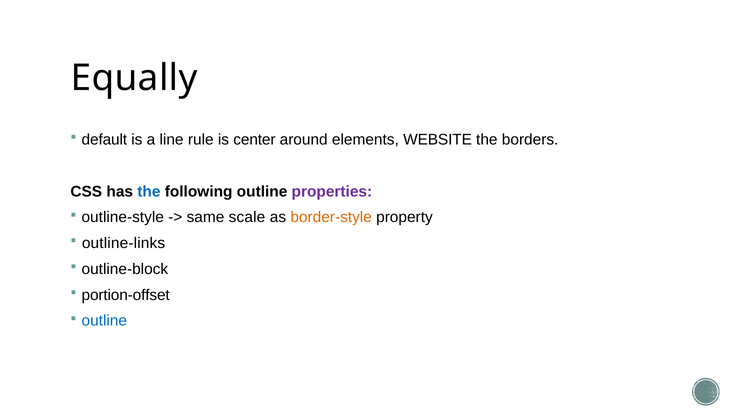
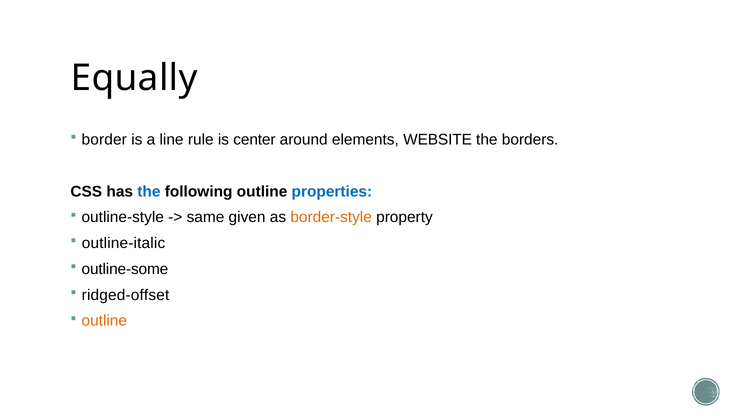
default: default -> border (104, 140)
properties colour: purple -> blue (332, 192)
scale: scale -> given (247, 217)
outline-links: outline-links -> outline-italic (124, 243)
outline-block: outline-block -> outline-some (125, 269)
portion-offset: portion-offset -> ridged-offset (126, 295)
outline colour: blue -> orange (104, 321)
